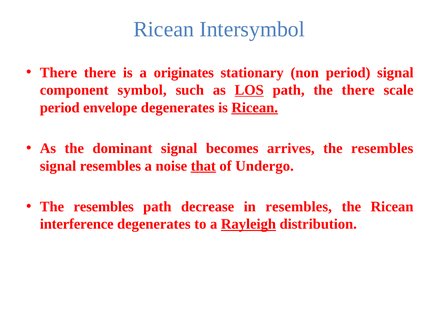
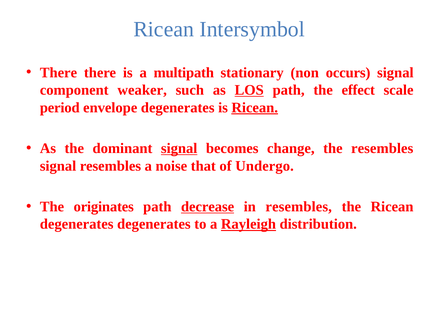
originates: originates -> multipath (184, 73)
non period: period -> occurs (348, 73)
symbol: symbol -> weaker (142, 90)
the there: there -> effect (358, 90)
signal underline: none -> present (179, 148)
arrives: arrives -> change (291, 148)
that underline: present -> none (203, 166)
resembles: resembles -> originates (104, 207)
decrease underline: none -> present (208, 207)
interference: interference -> degenerates (77, 224)
